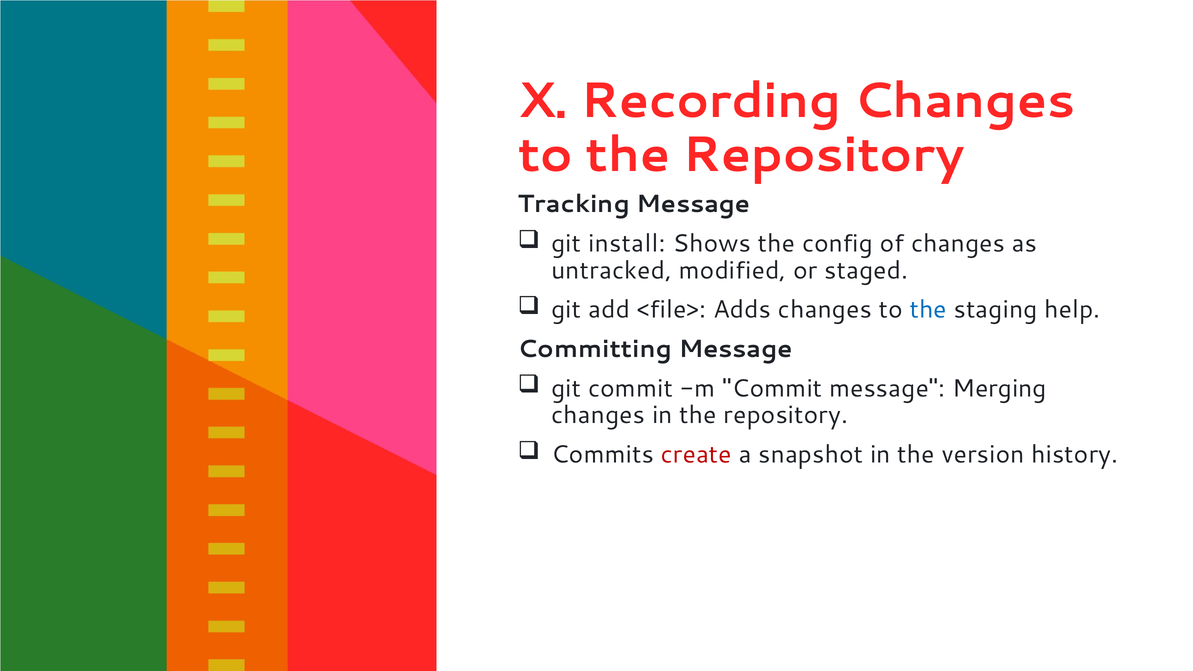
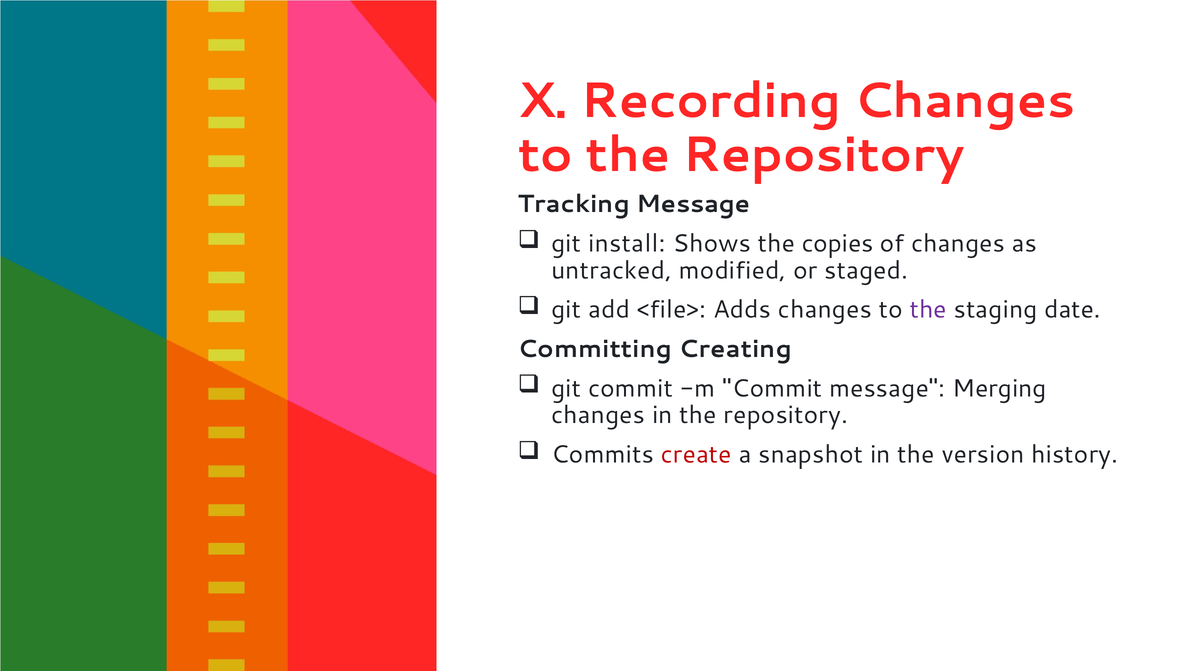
config: config -> copies (838, 244)
the colour: blue -> purple (928, 310)
help: help -> date (1073, 310)
Committing Message: Message -> Creating (735, 349)
